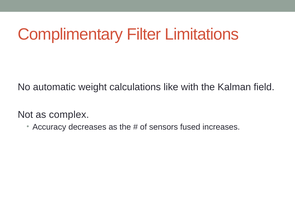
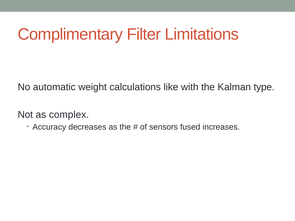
field: field -> type (264, 87)
